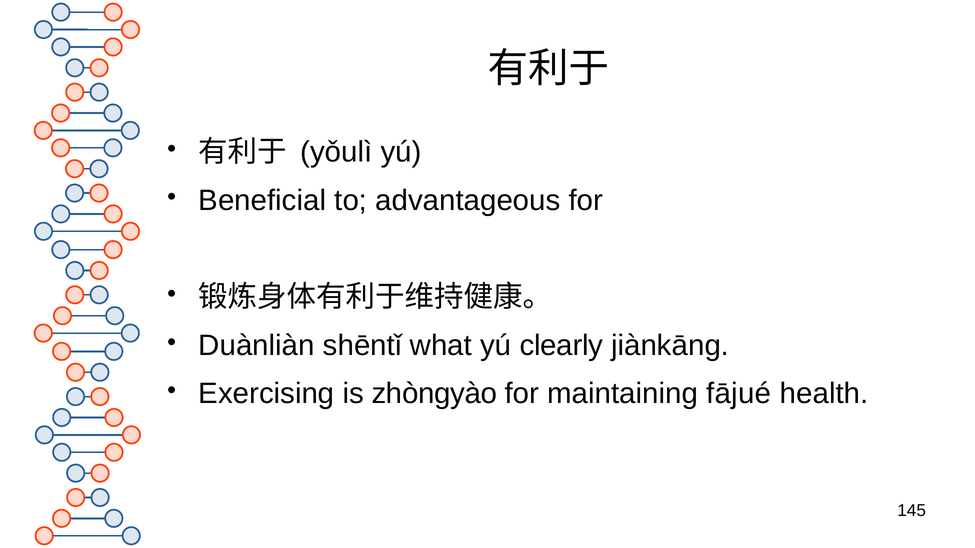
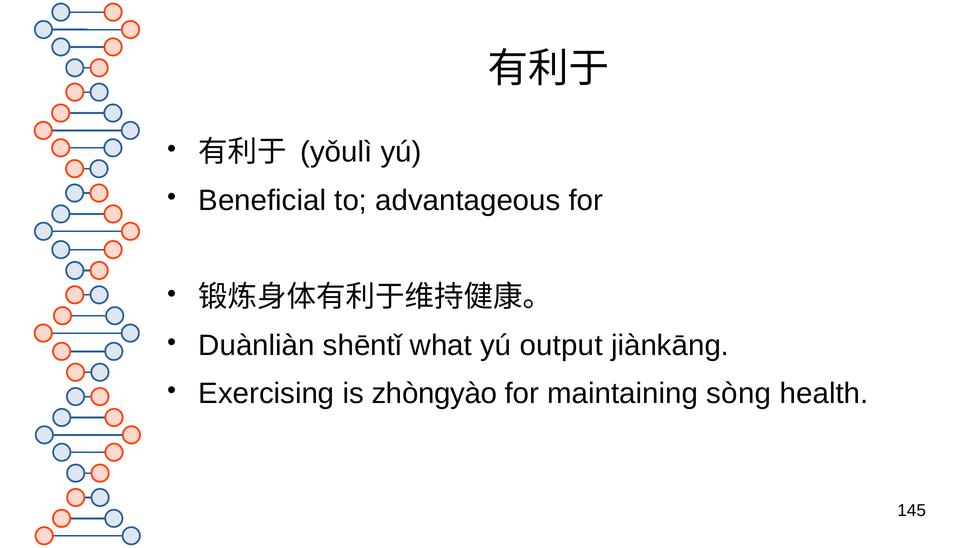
clearly: clearly -> output (561, 346)
fājué: fājué -> sòng (739, 394)
